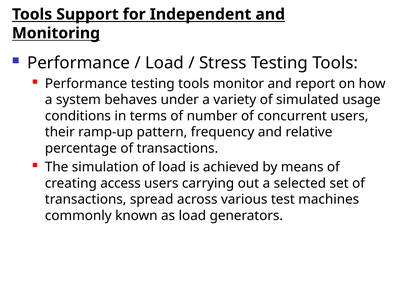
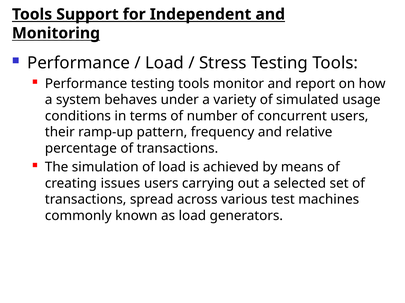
access: access -> issues (120, 184)
